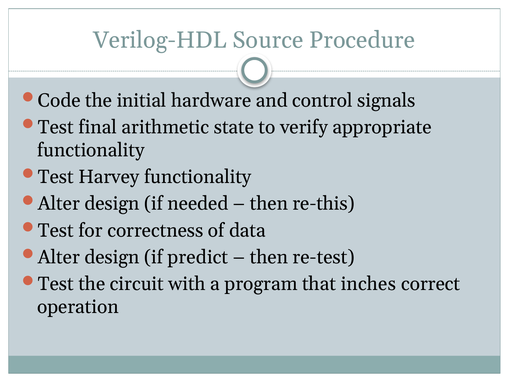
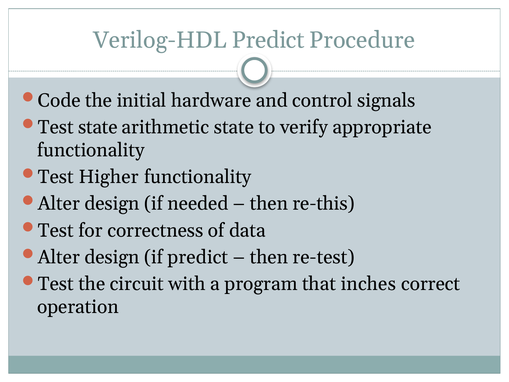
Verilog-HDL Source: Source -> Predict (268, 40)
Test final: final -> state (98, 127)
Harvey: Harvey -> Higher (109, 177)
